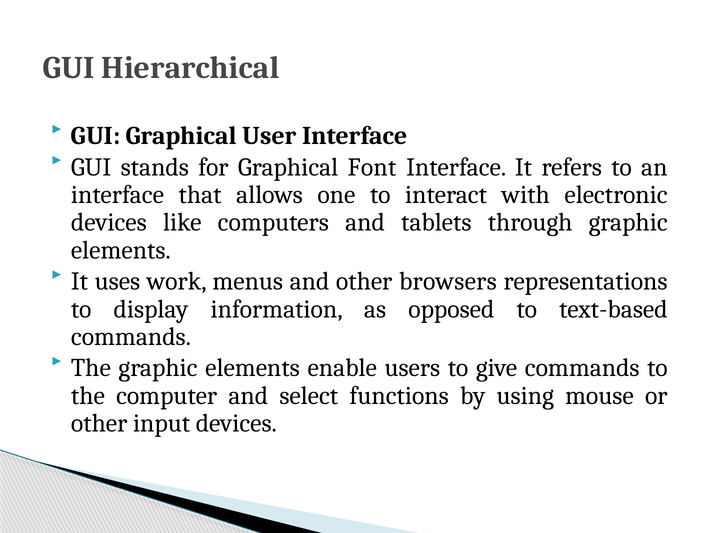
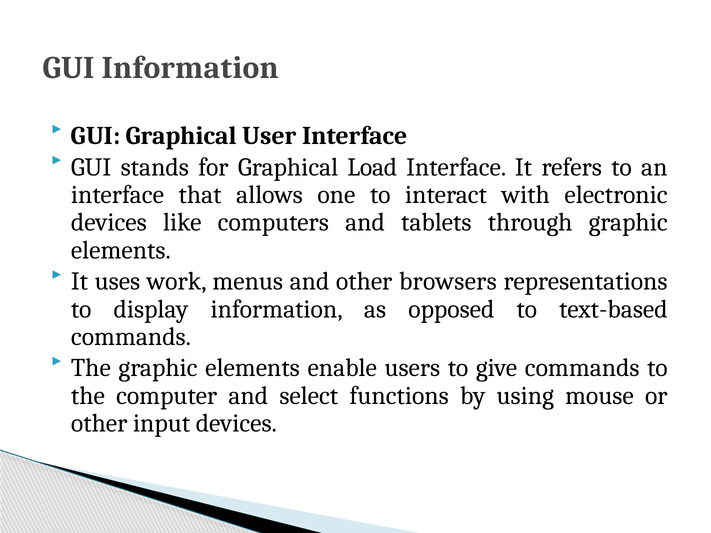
GUI Hierarchical: Hierarchical -> Information (190, 68)
Font: Font -> Load (372, 167)
